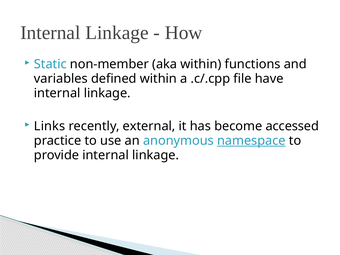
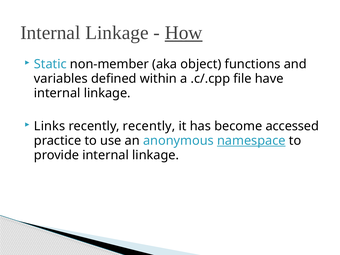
How underline: none -> present (184, 33)
aka within: within -> object (201, 64)
recently external: external -> recently (149, 126)
